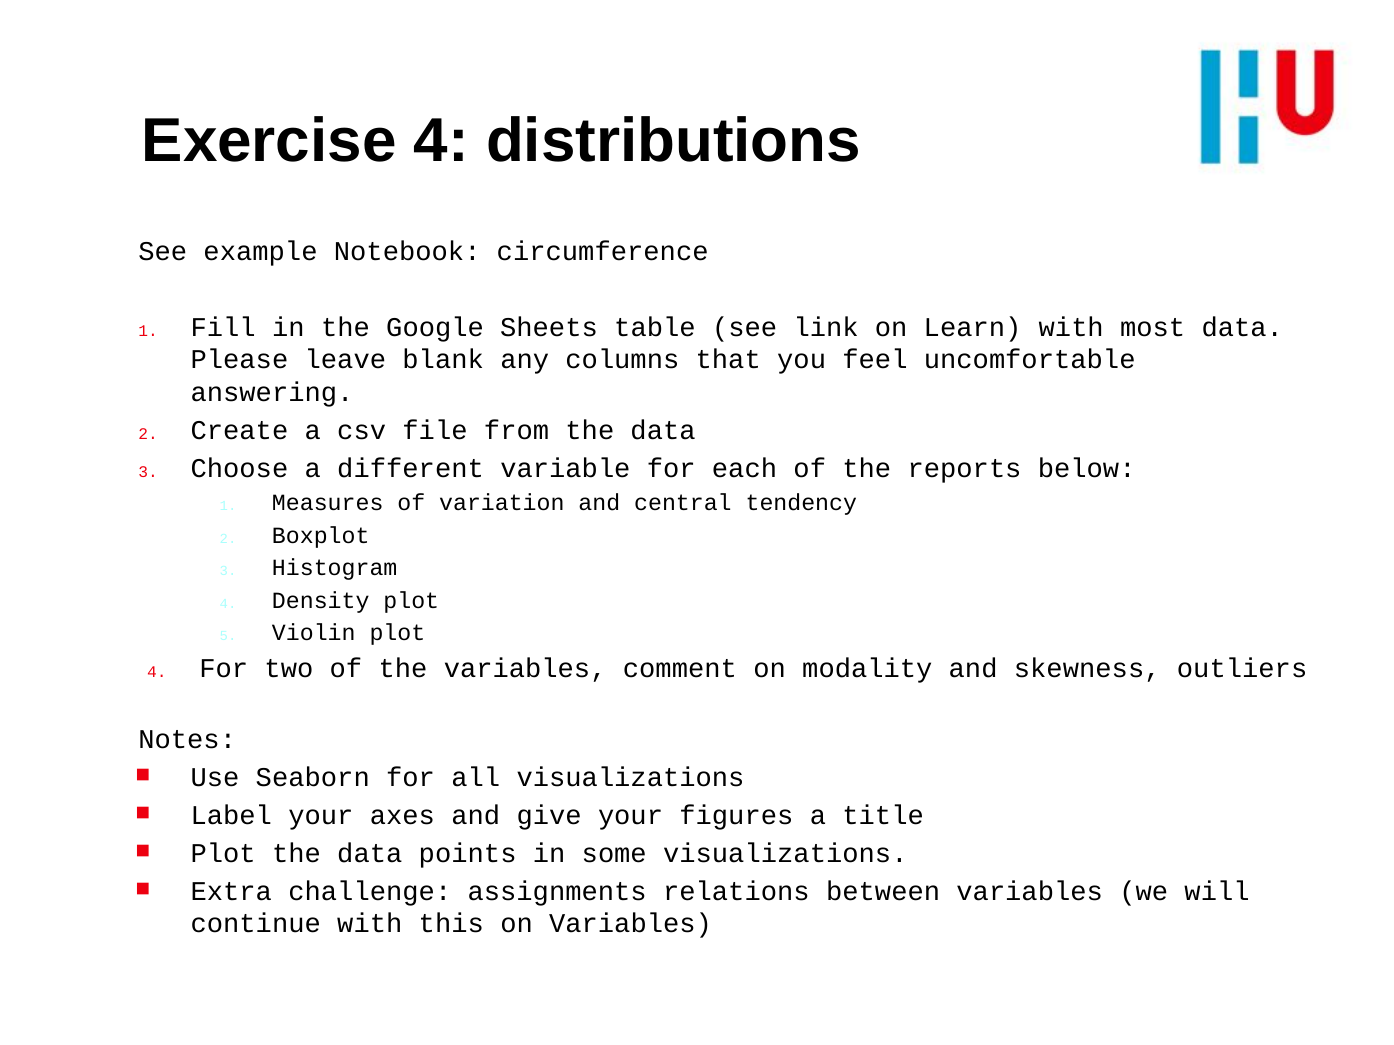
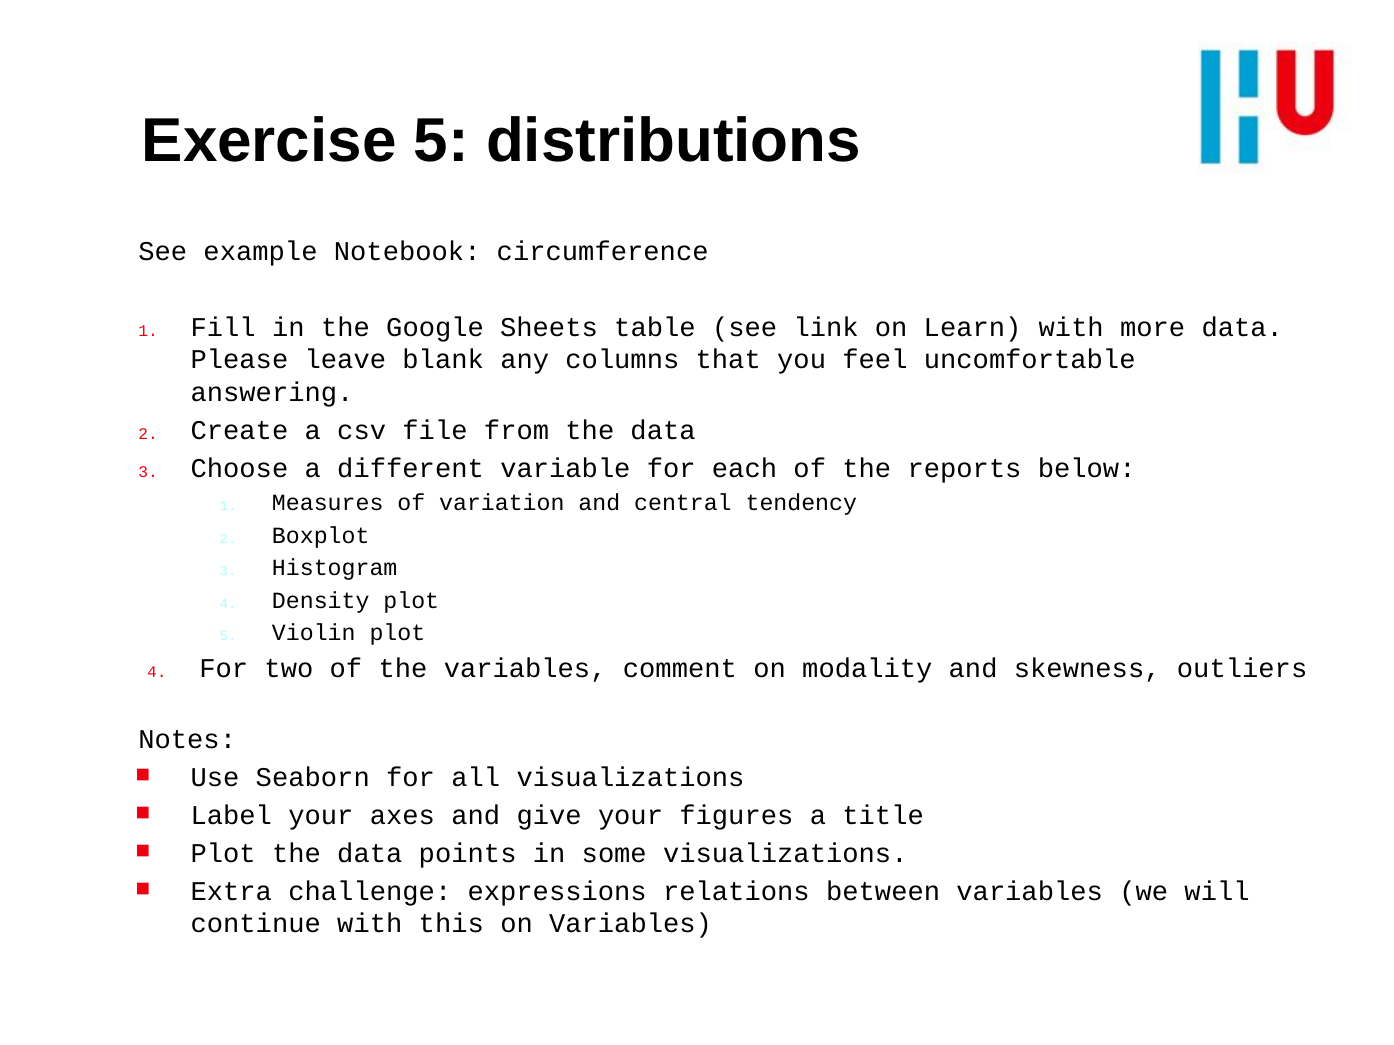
Exercise 4: 4 -> 5 (441, 141)
most: most -> more (1153, 327)
assignments: assignments -> expressions (557, 892)
